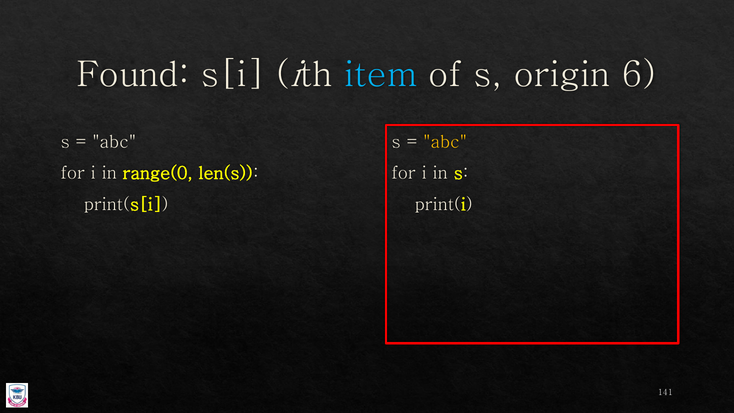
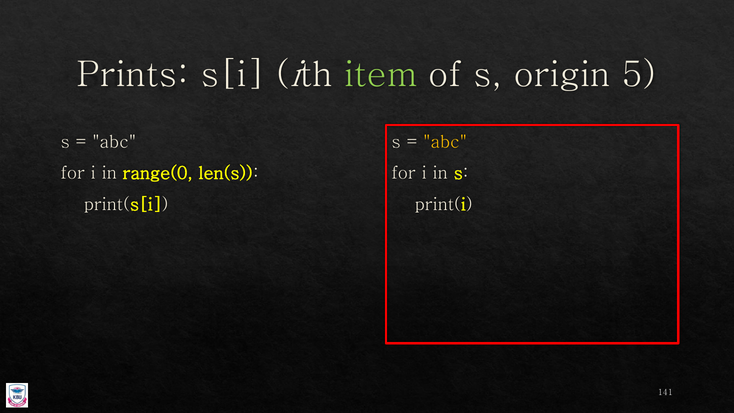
Found: Found -> Prints (133, 74)
item colour: light blue -> light green (380, 74)
6: 6 -> 5 (639, 74)
